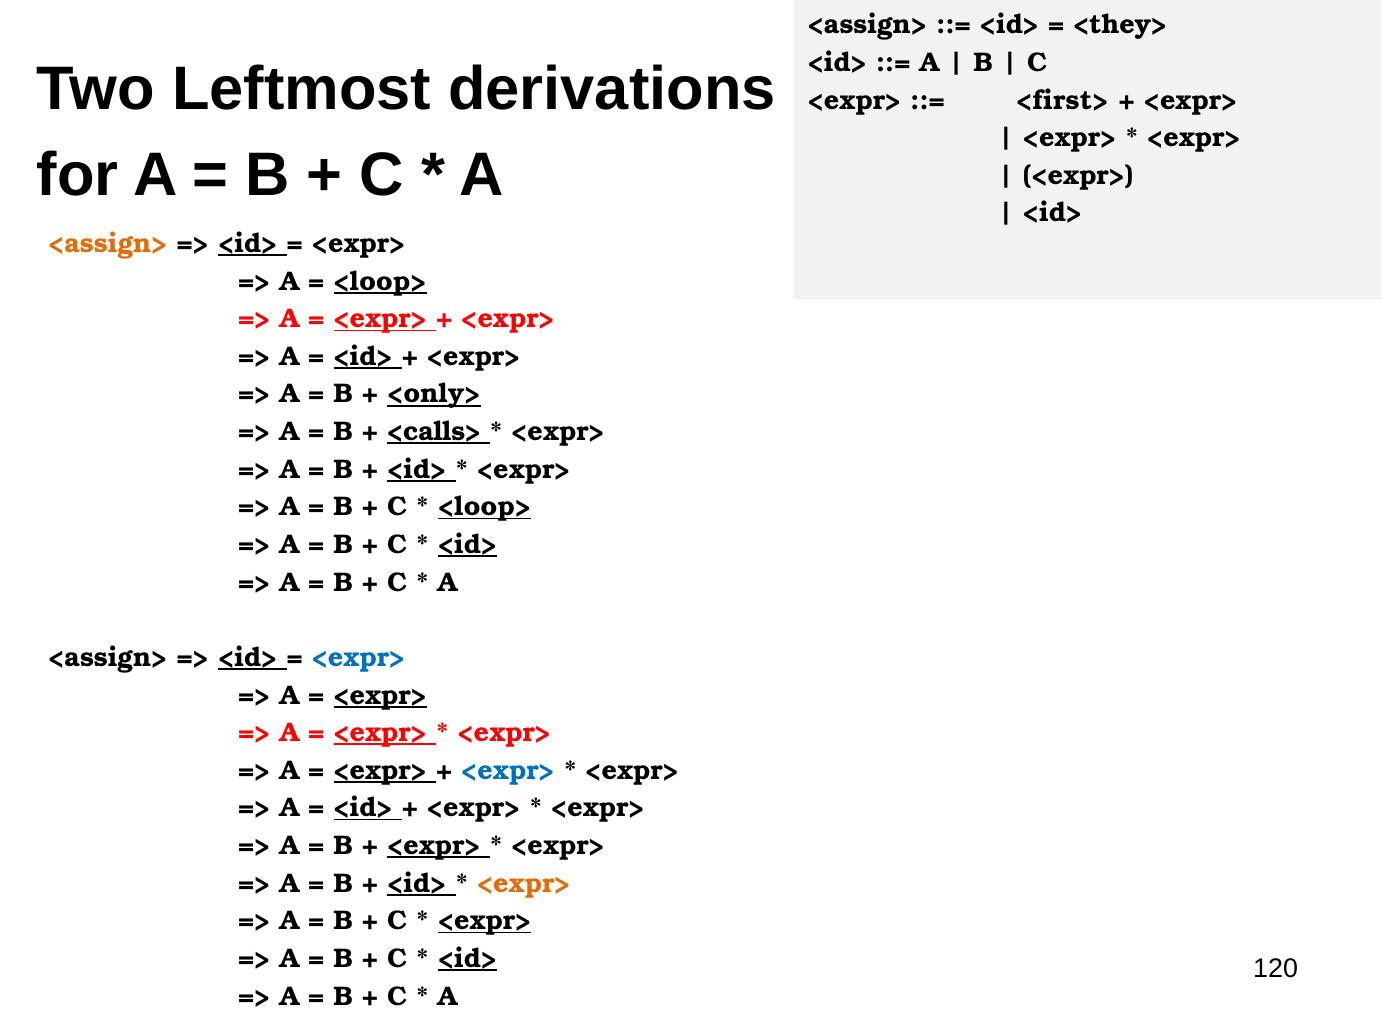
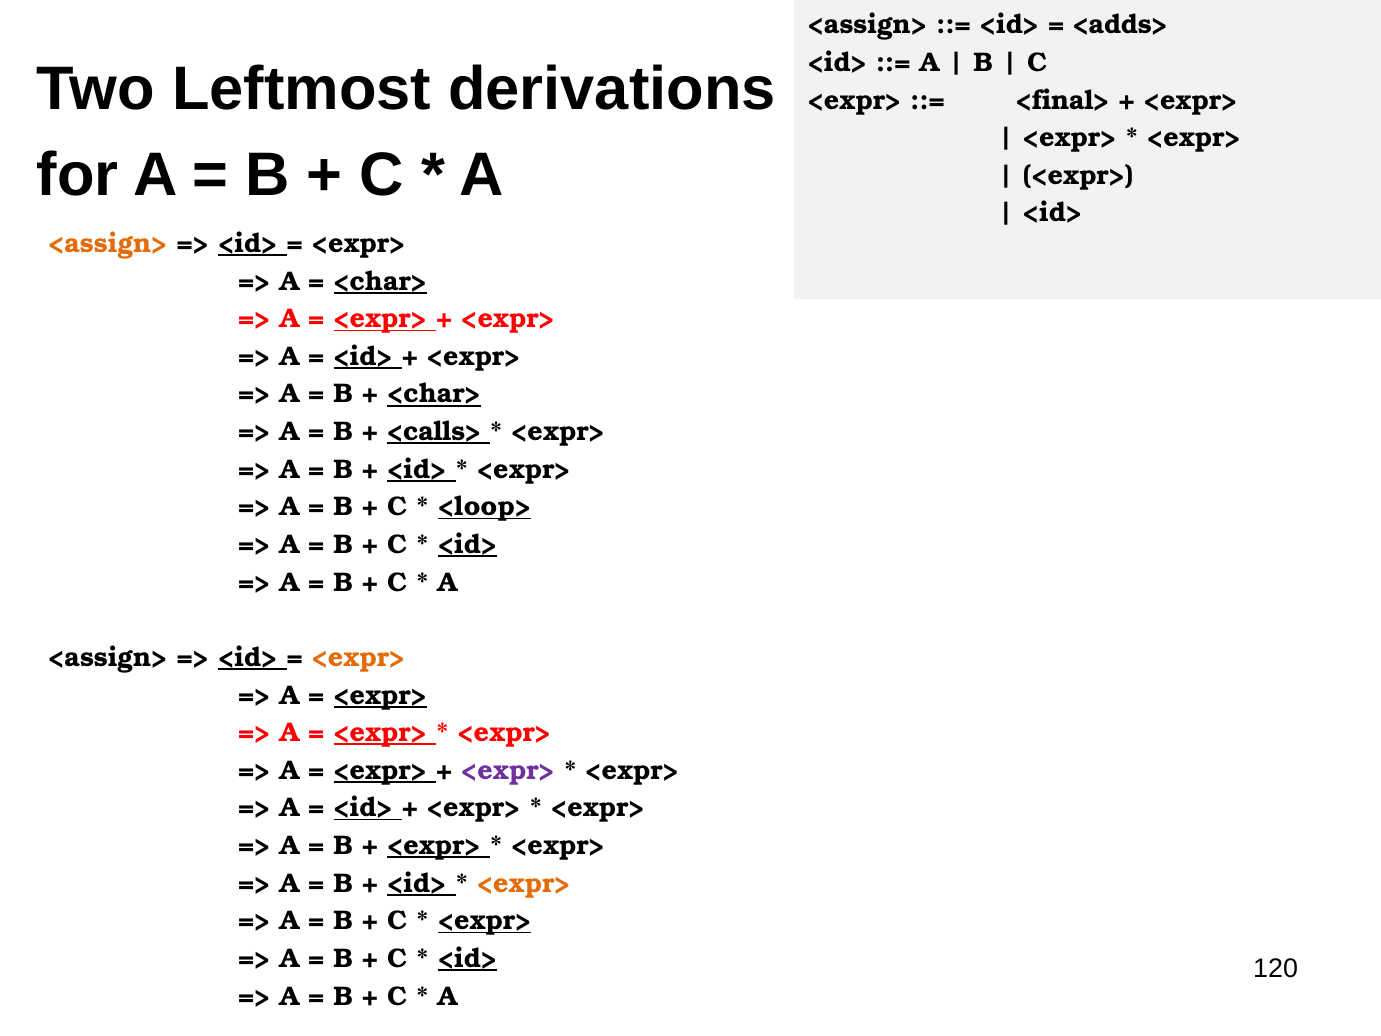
<they>: <they> -> <adds> (1120, 25)
<first>: <first> -> <final> (1063, 100)
<loop>: <loop> -> <char> (380, 281)
<only>: <only> -> <char> (434, 394)
<expr> colour: blue -> orange (359, 657)
<expr> colour: blue -> purple (508, 770)
